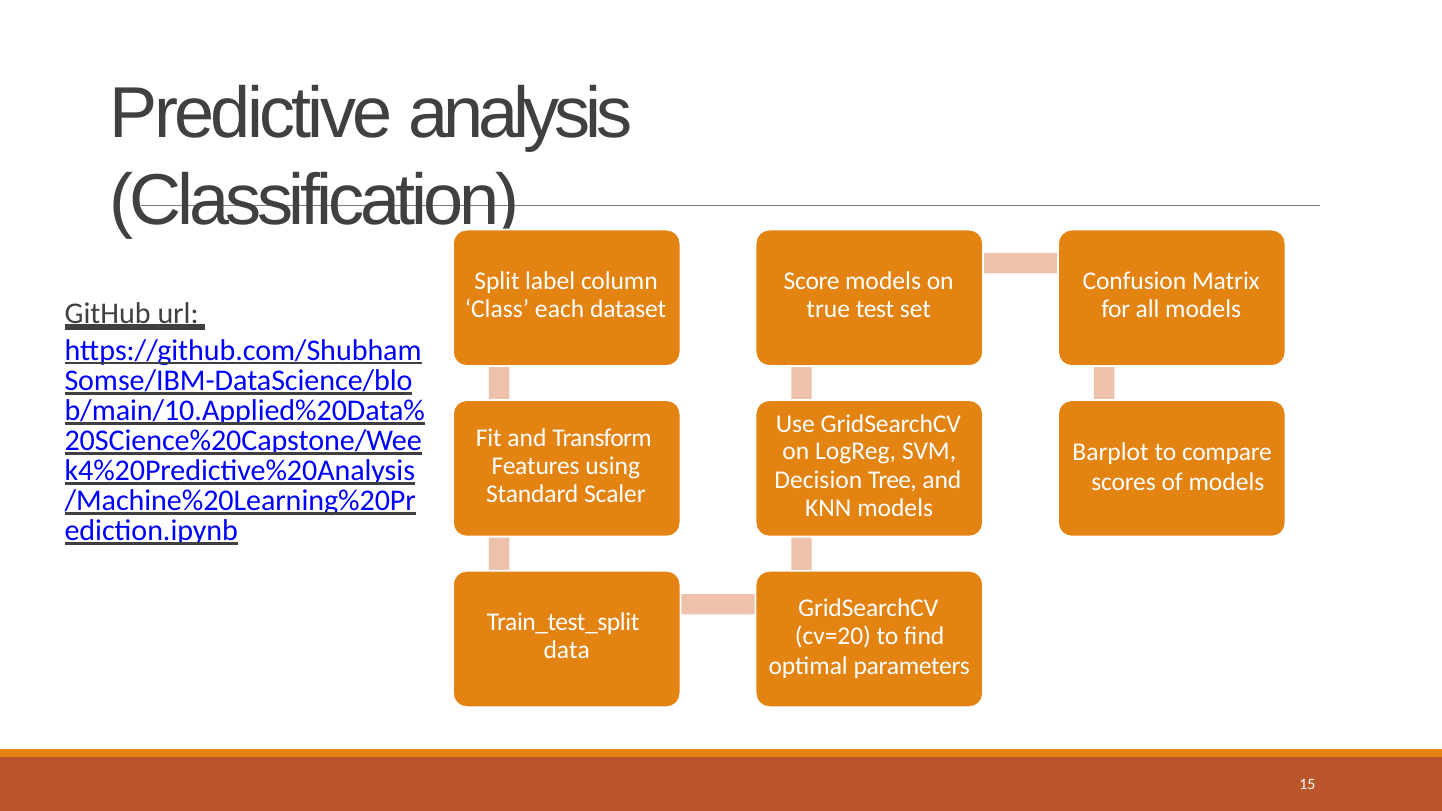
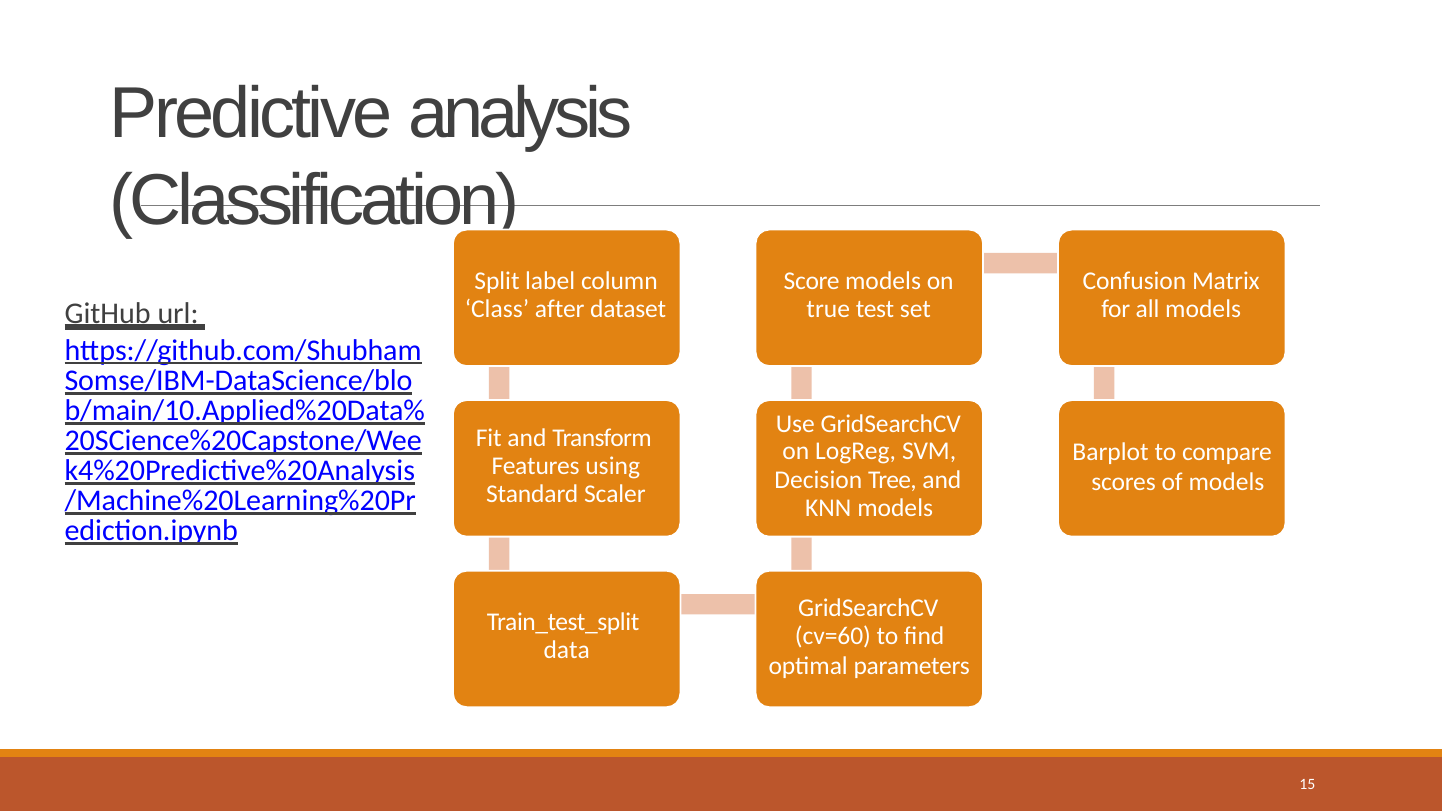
each: each -> after (560, 309)
cv=20: cv=20 -> cv=60 (833, 637)
